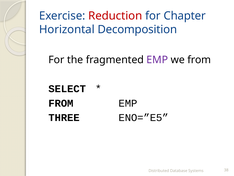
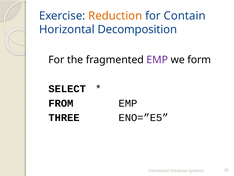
Reduction colour: red -> orange (115, 16)
Chapter: Chapter -> Contain (185, 16)
we from: from -> form (199, 60)
